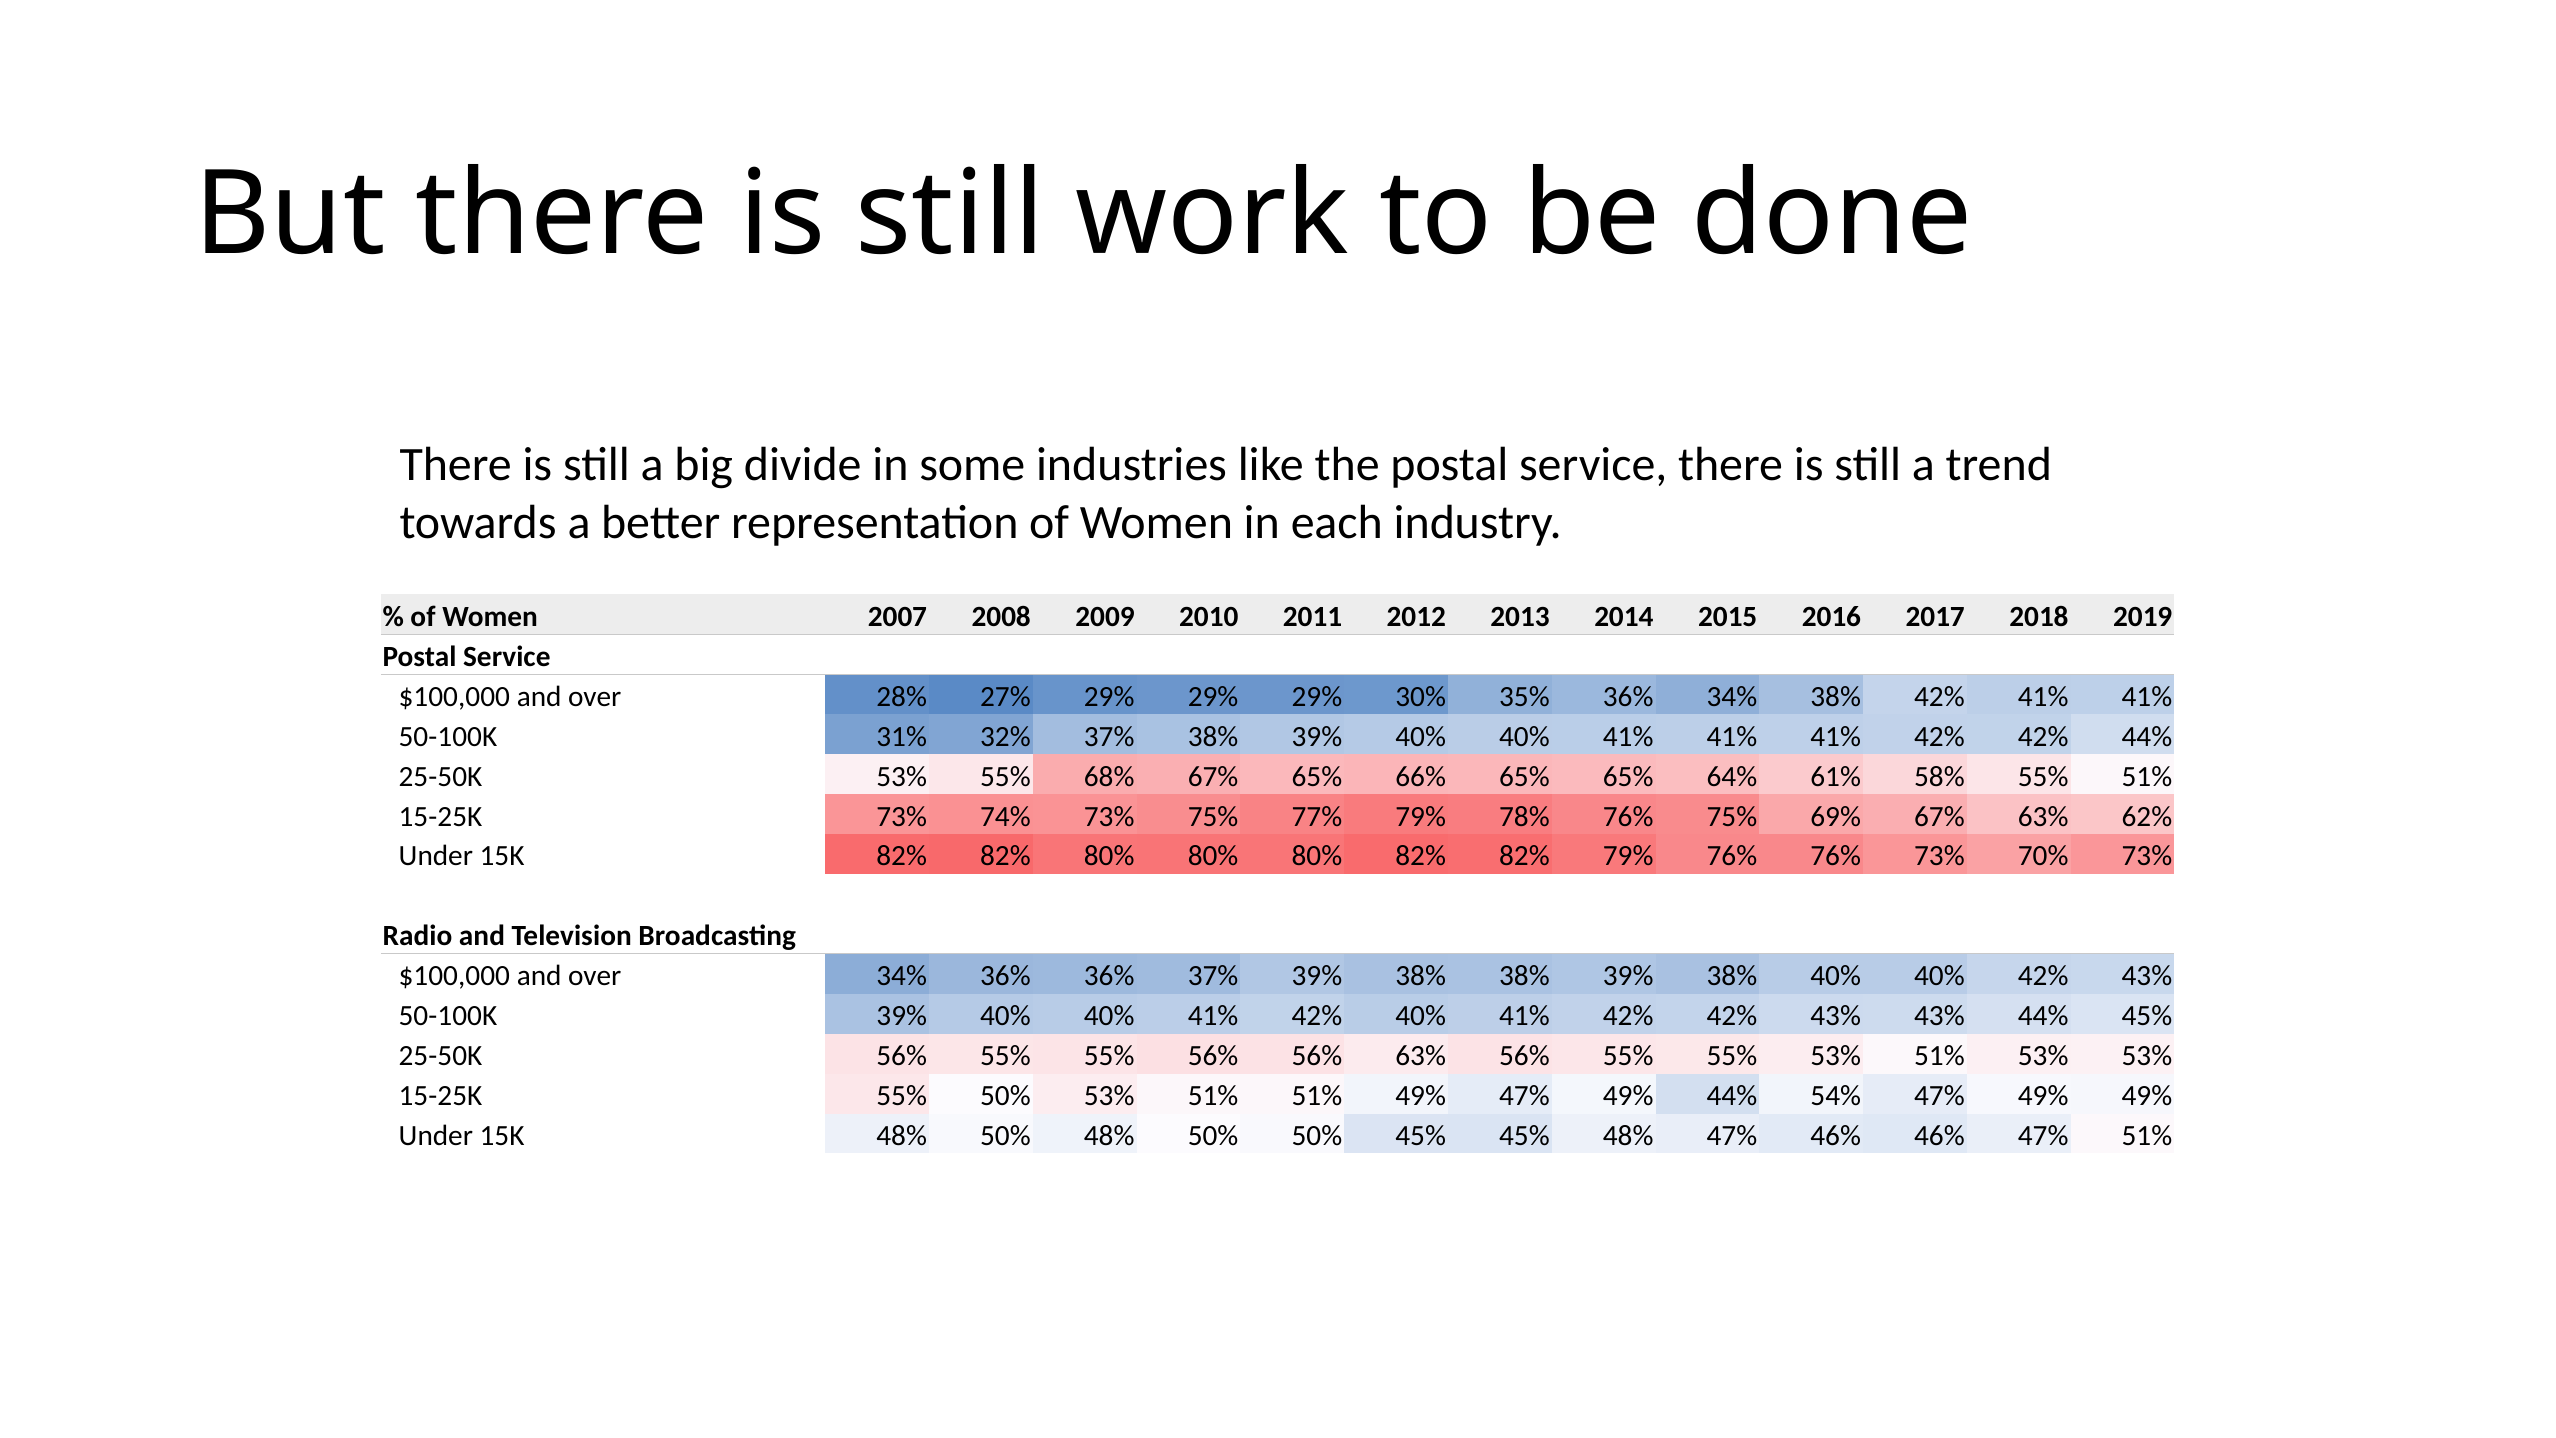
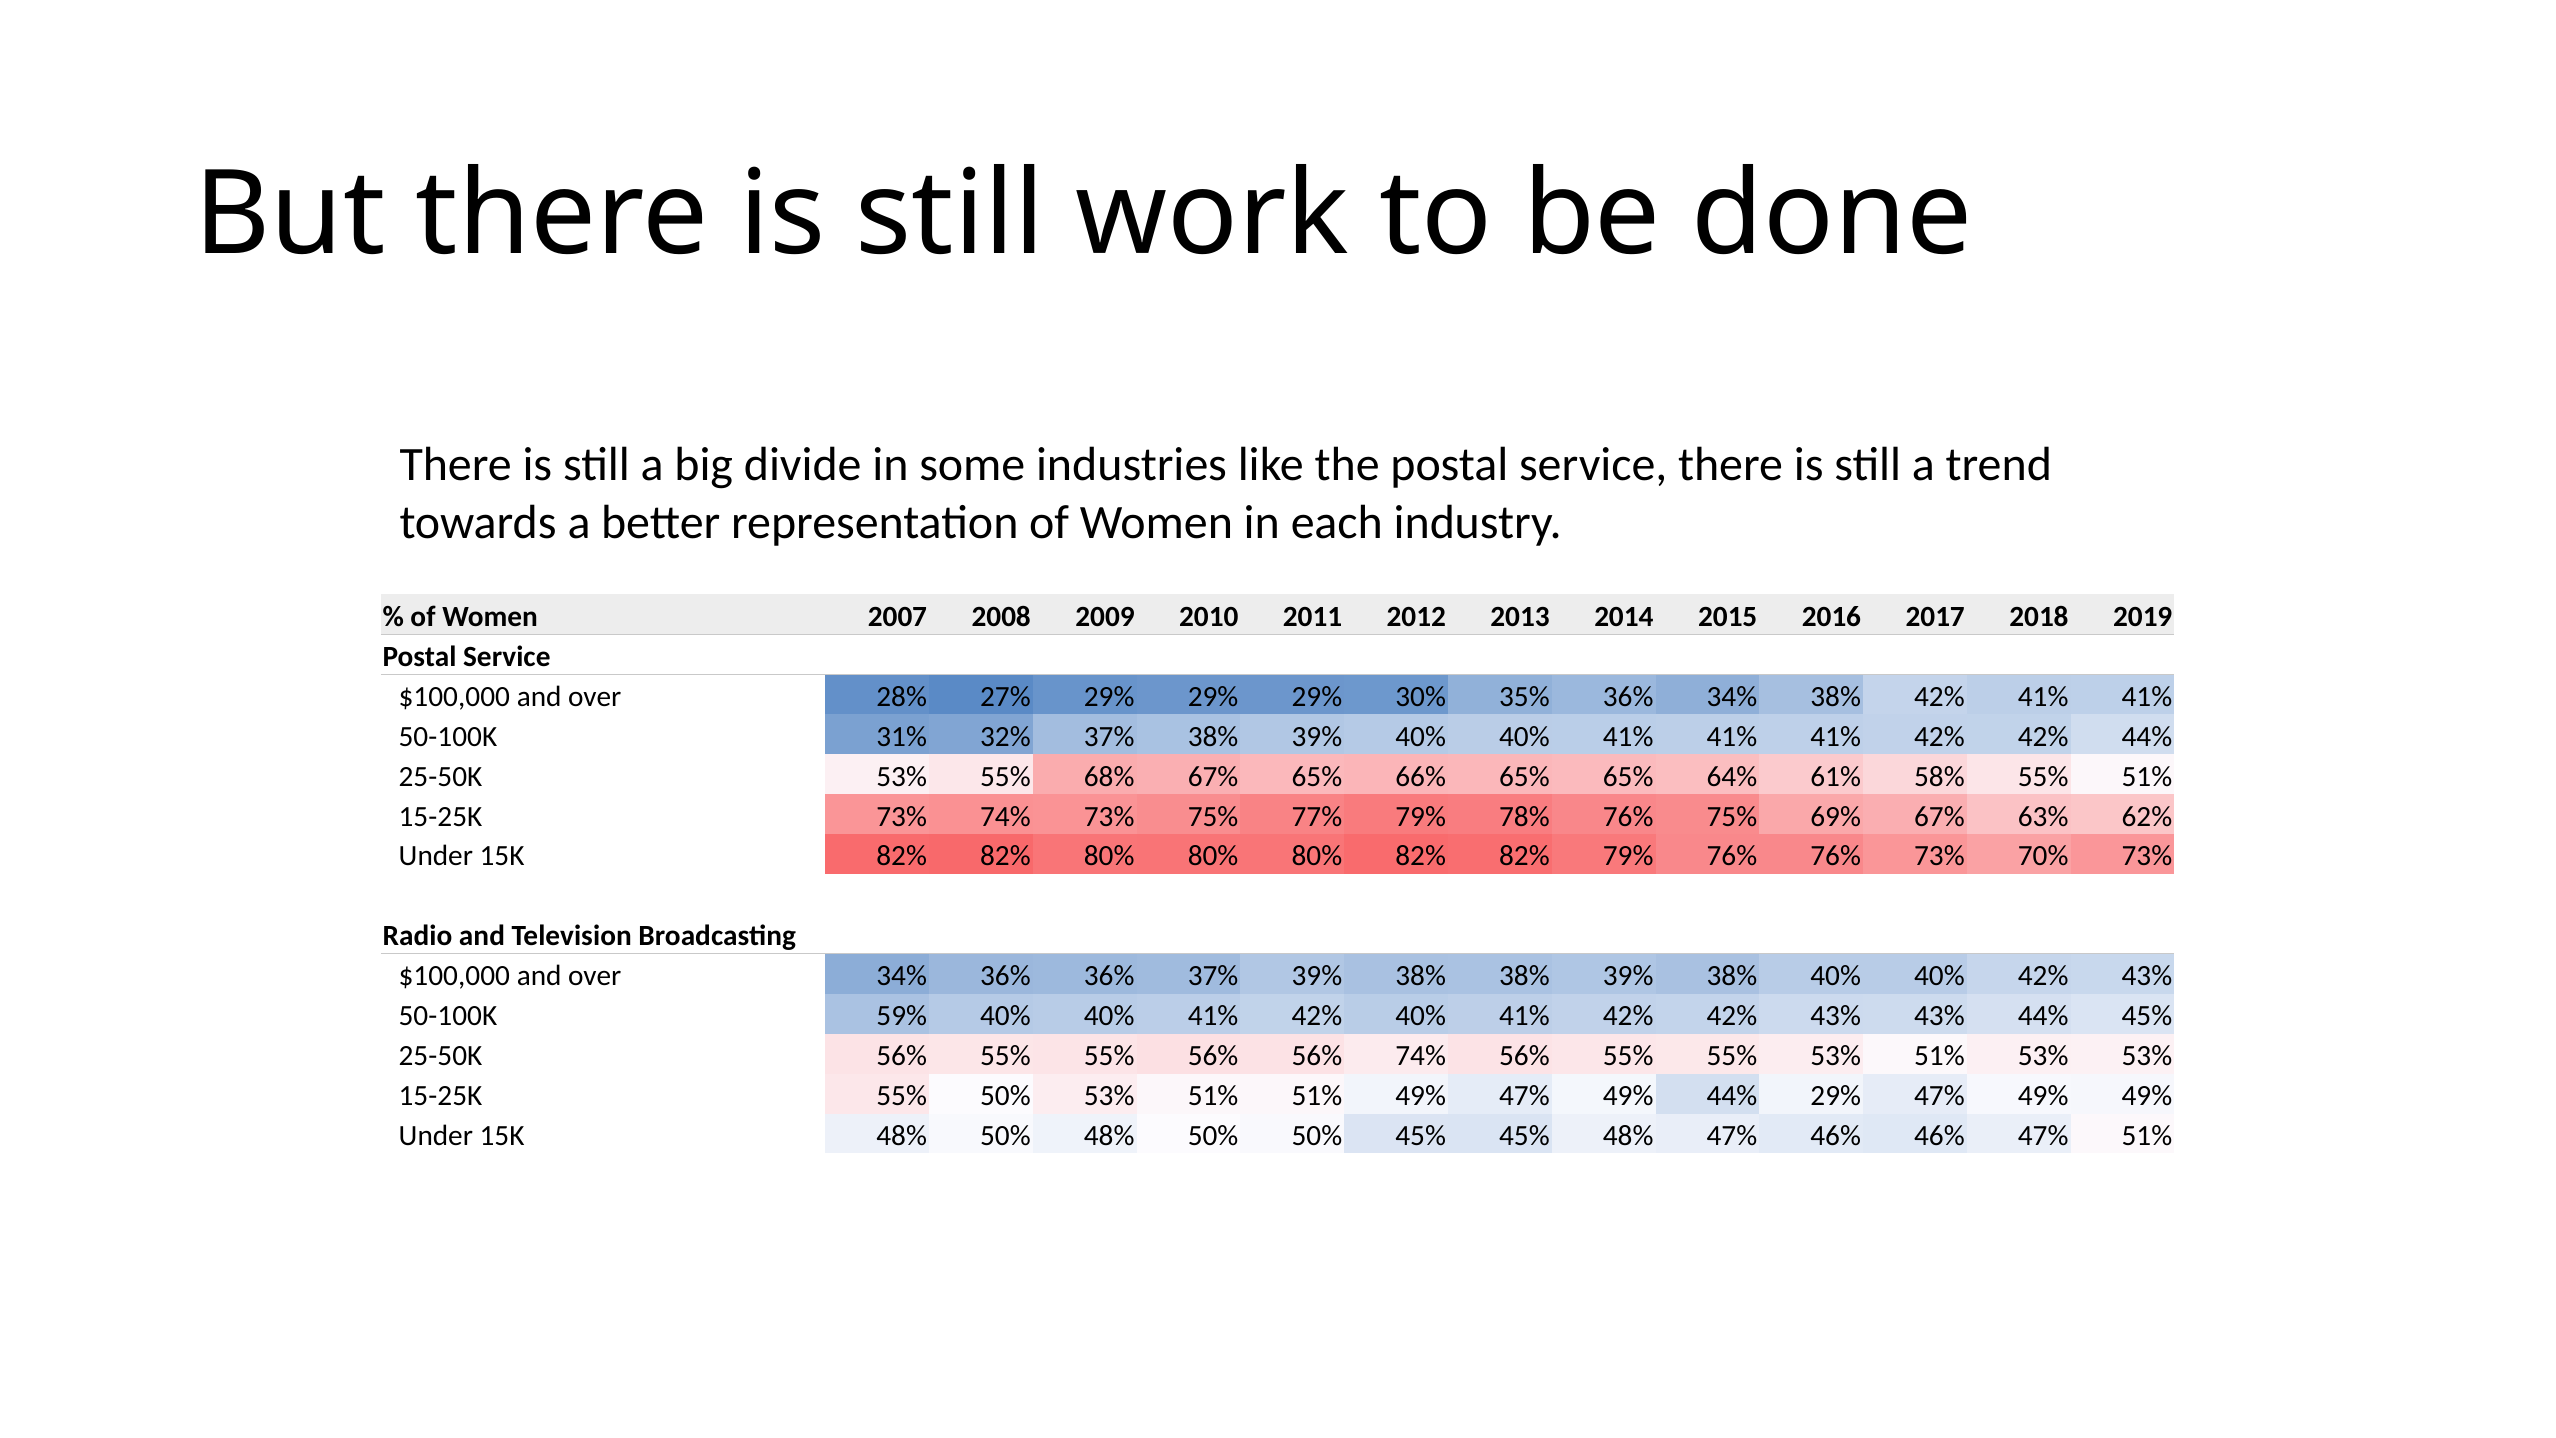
50-100K 39%: 39% -> 59% (902, 1016)
56% 63%: 63% -> 74% (1421, 1056)
44% 54%: 54% -> 29% (1836, 1096)
